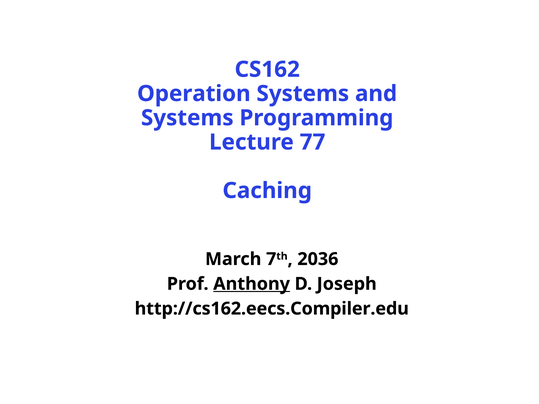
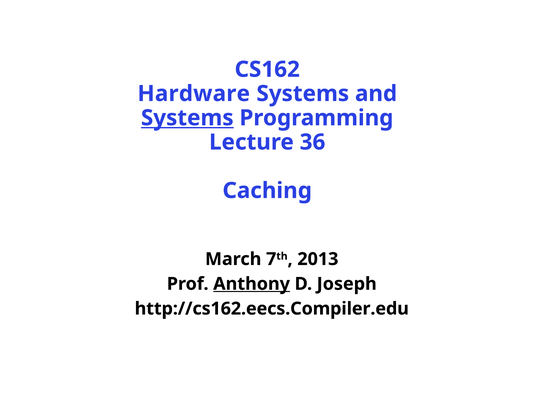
Operation: Operation -> Hardware (194, 94)
Systems underline: none -> present (187, 118)
77: 77 -> 36 (313, 142)
2036: 2036 -> 2013 (318, 259)
